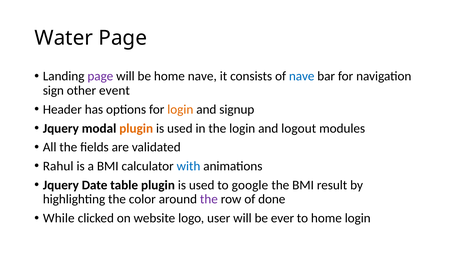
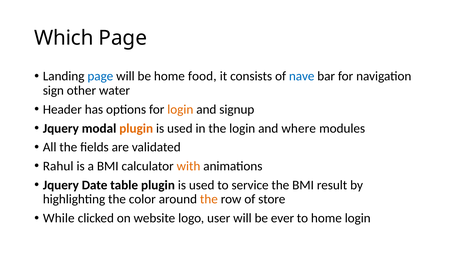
Water: Water -> Which (64, 38)
page colour: purple -> blue (100, 76)
home nave: nave -> food (202, 76)
event: event -> water (115, 90)
logout: logout -> where (299, 128)
with colour: blue -> orange (188, 166)
google: google -> service (250, 185)
the colour: purple -> orange (209, 199)
done: done -> store (272, 199)
